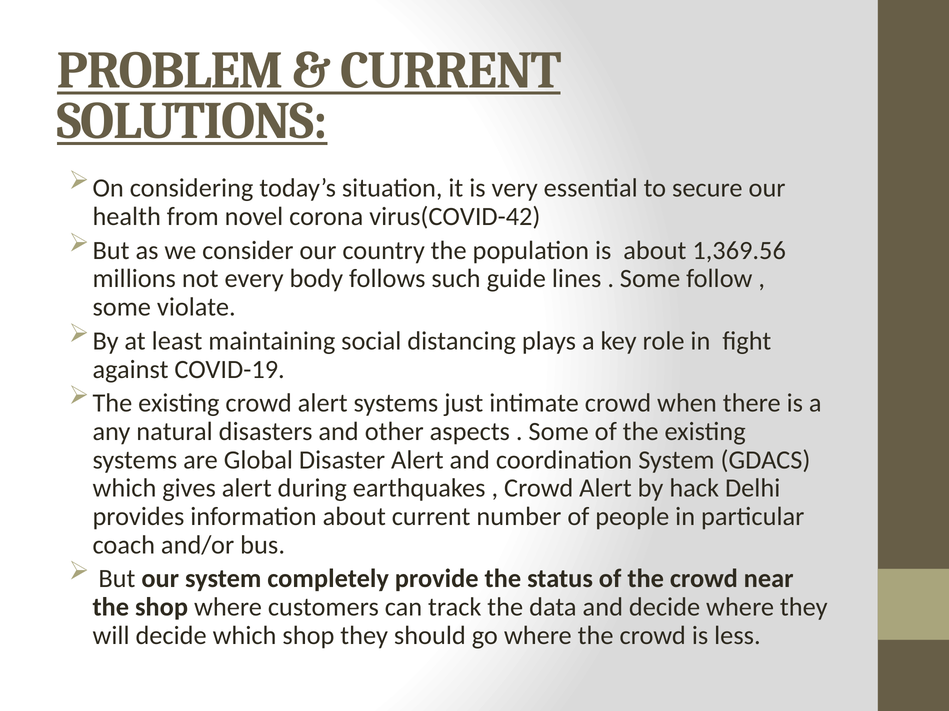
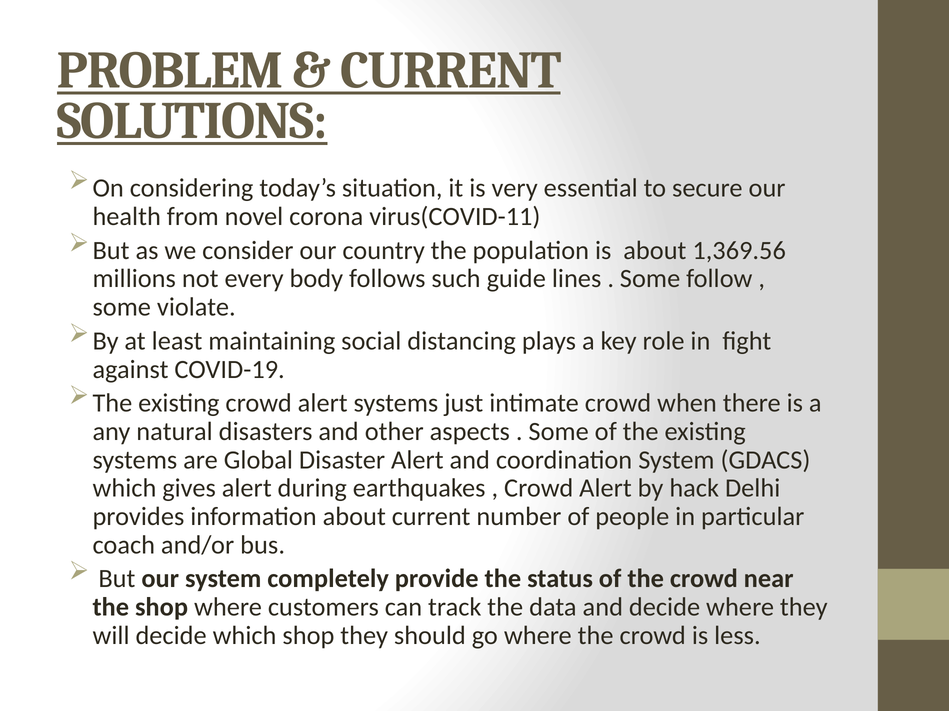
virus(COVID-42: virus(COVID-42 -> virus(COVID-11 (455, 217)
